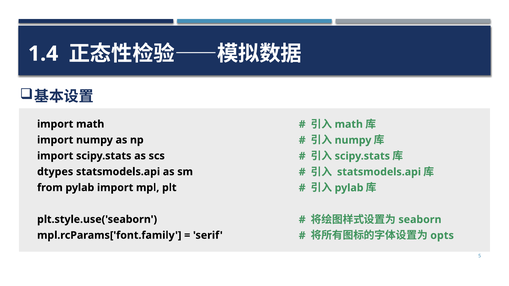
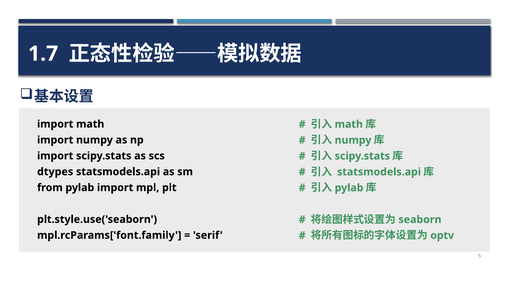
1.4: 1.4 -> 1.7 (43, 54)
opts: opts -> optv (442, 236)
